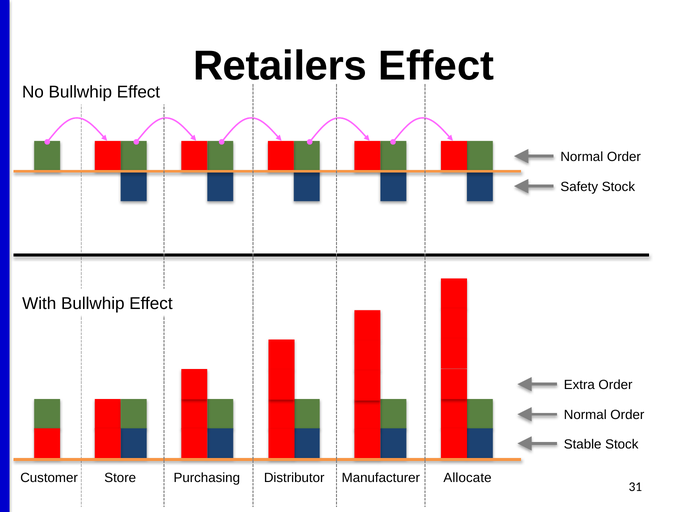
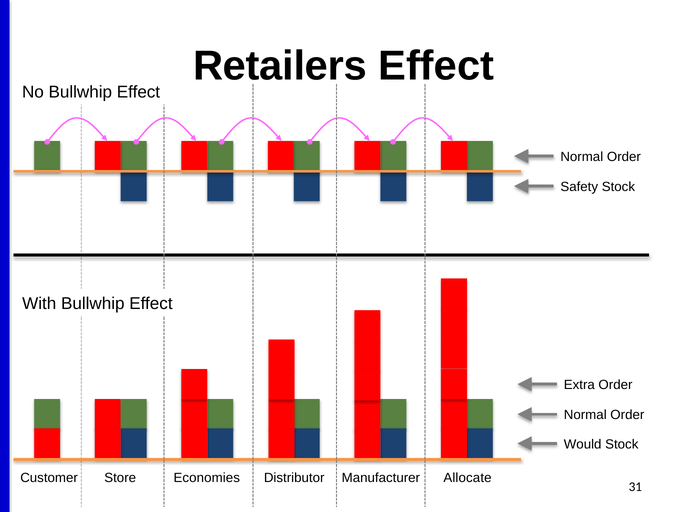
Stable: Stable -> Would (583, 444)
Purchasing: Purchasing -> Economies (207, 478)
